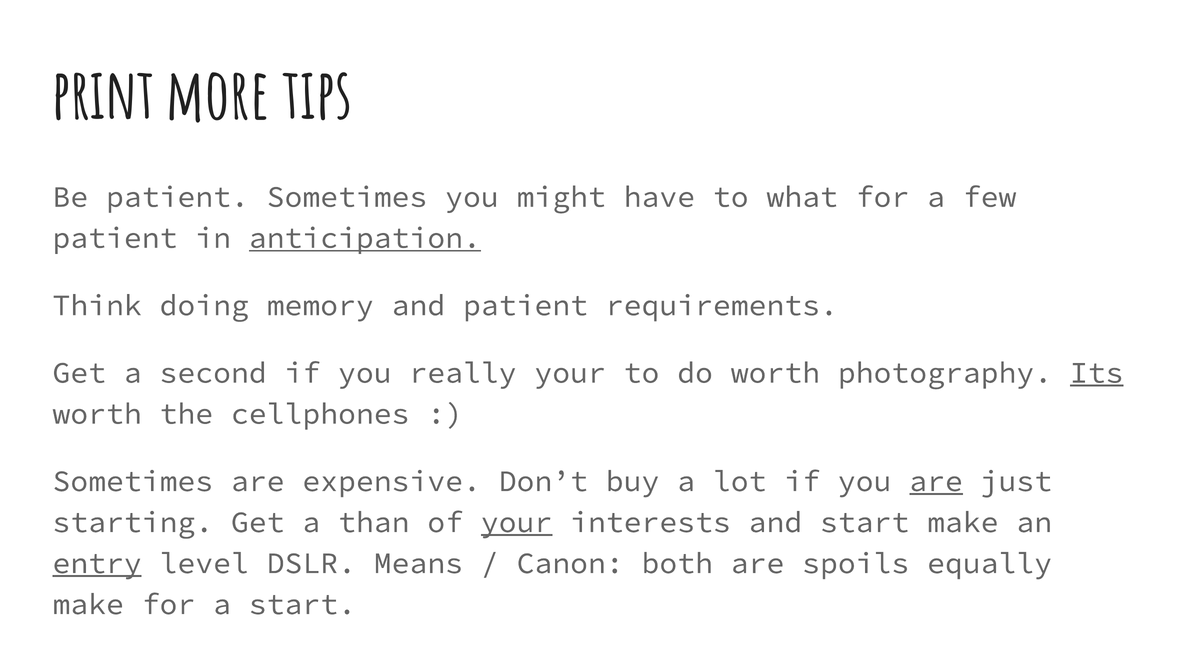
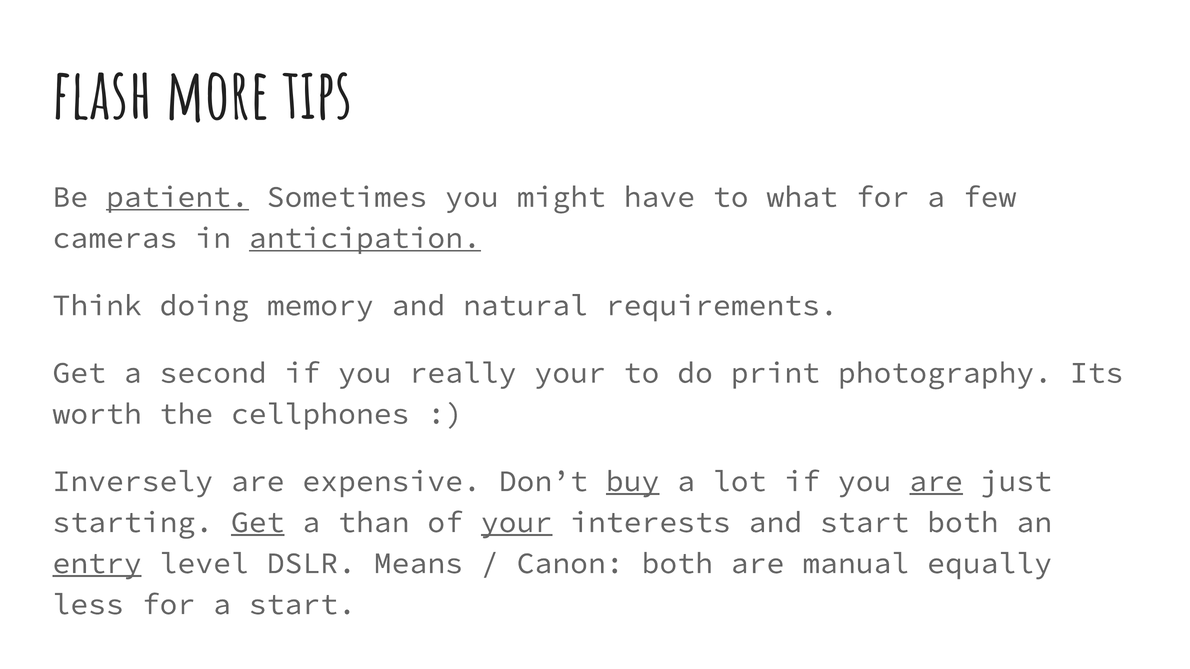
print: print -> flash (102, 97)
patient underline: none -> present (177, 197)
patient: patient -> cameras (115, 238)
and patient: patient -> natural (525, 306)
do worth: worth -> print (775, 373)
Its underline: present -> none (1097, 373)
Sometimes: Sometimes -> Inversely (133, 482)
buy underline: none -> present (633, 482)
Get underline: none -> present (258, 523)
start make: make -> both (963, 523)
spoils: spoils -> manual (856, 564)
make: make -> less (88, 605)
